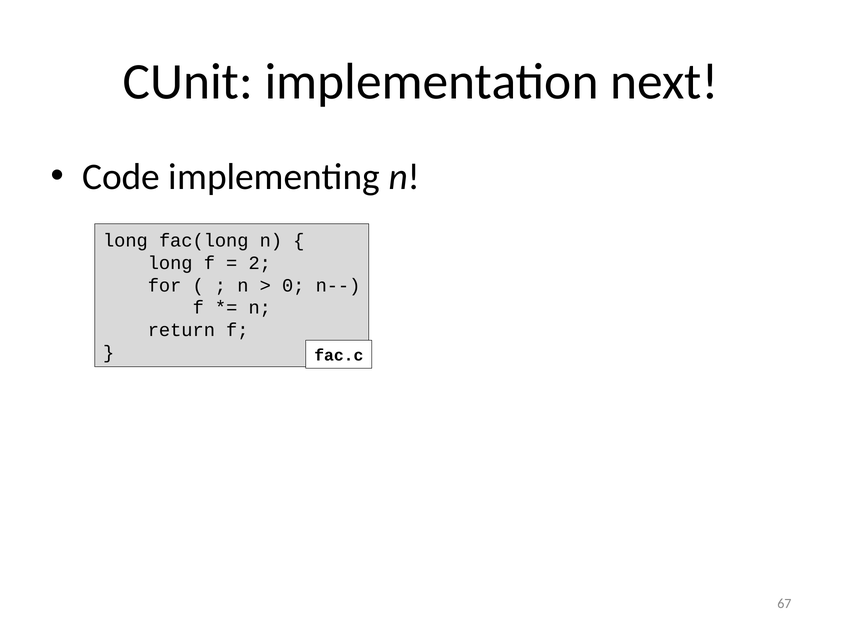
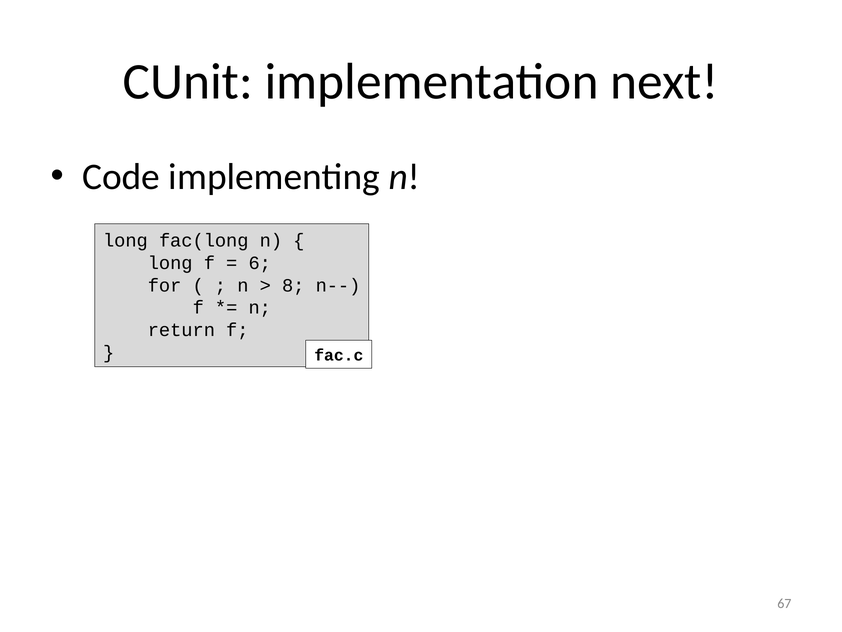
2: 2 -> 6 (260, 263)
0: 0 -> 8 (293, 285)
